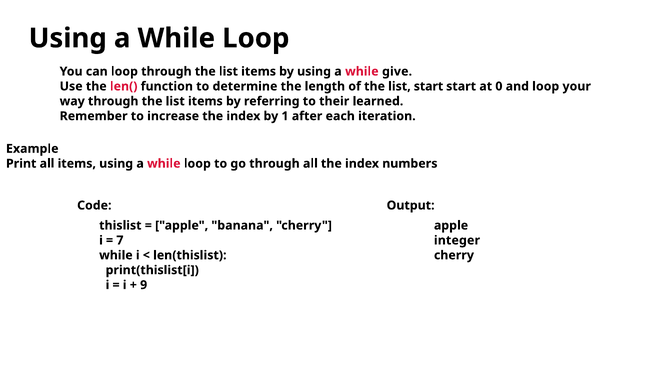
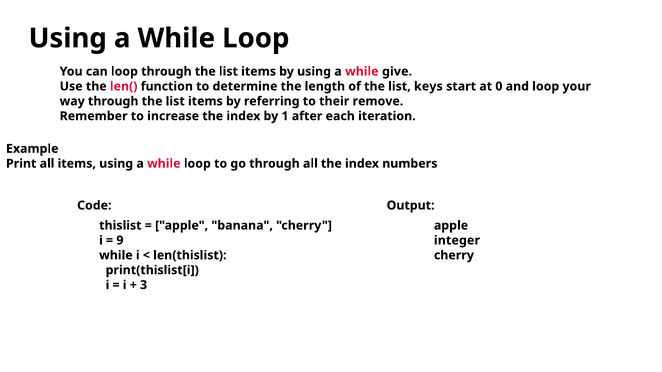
list start: start -> keys (428, 86)
learned: learned -> remove (378, 101)
7: 7 -> 9 (120, 241)
9: 9 -> 3 (144, 285)
